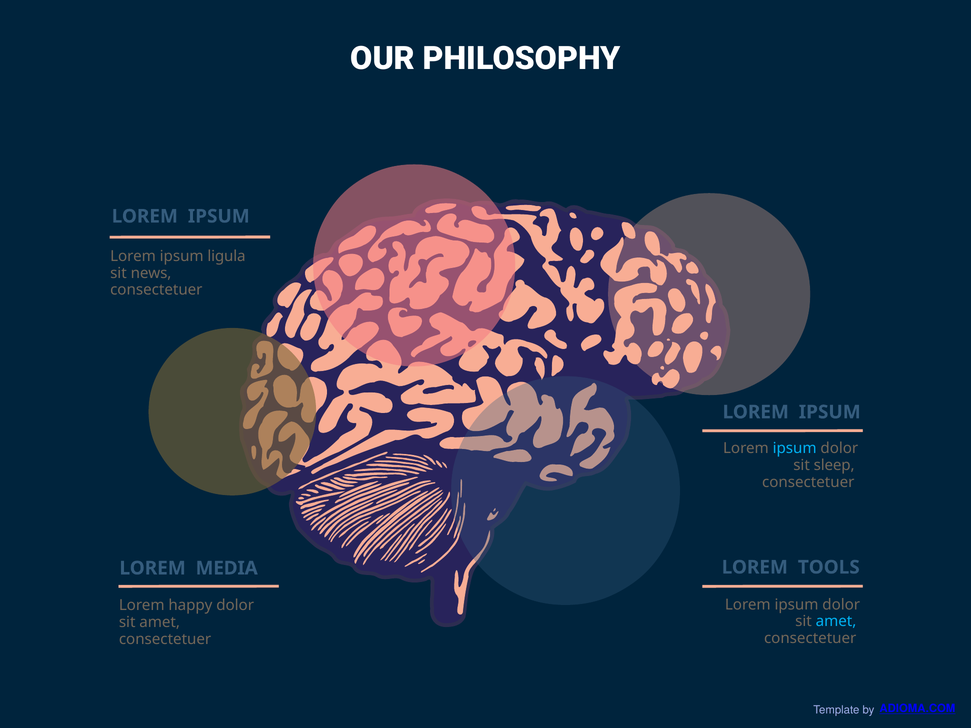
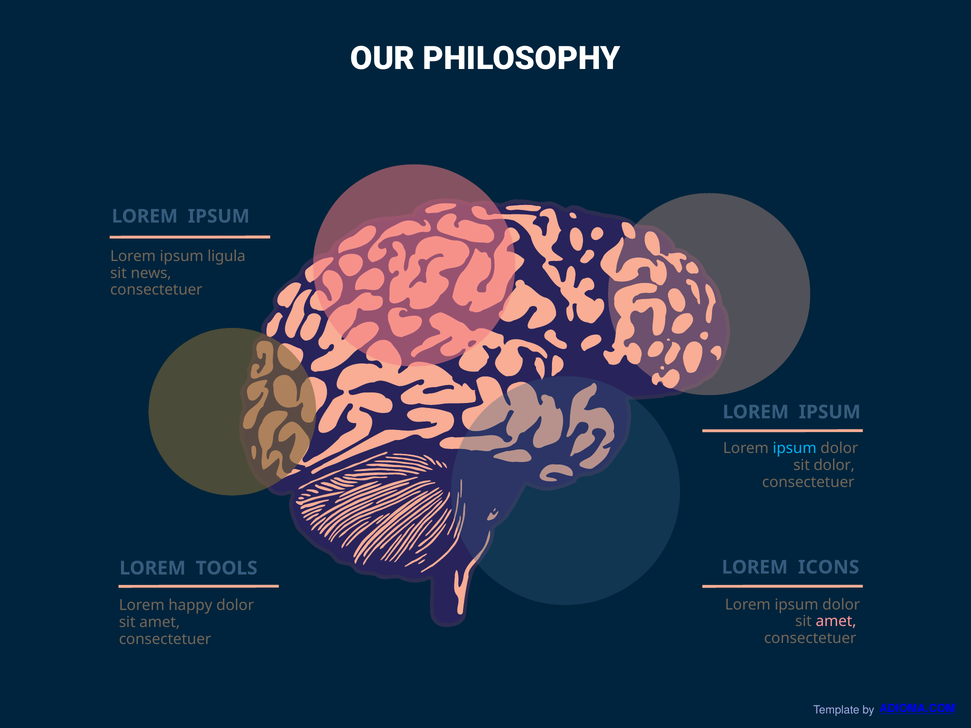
sit sleep: sleep -> dolor (834, 466)
TOOLS: TOOLS -> ICONS (829, 567)
MEDIA: MEDIA -> TOOLS (227, 568)
amet colour: light blue -> pink (836, 622)
